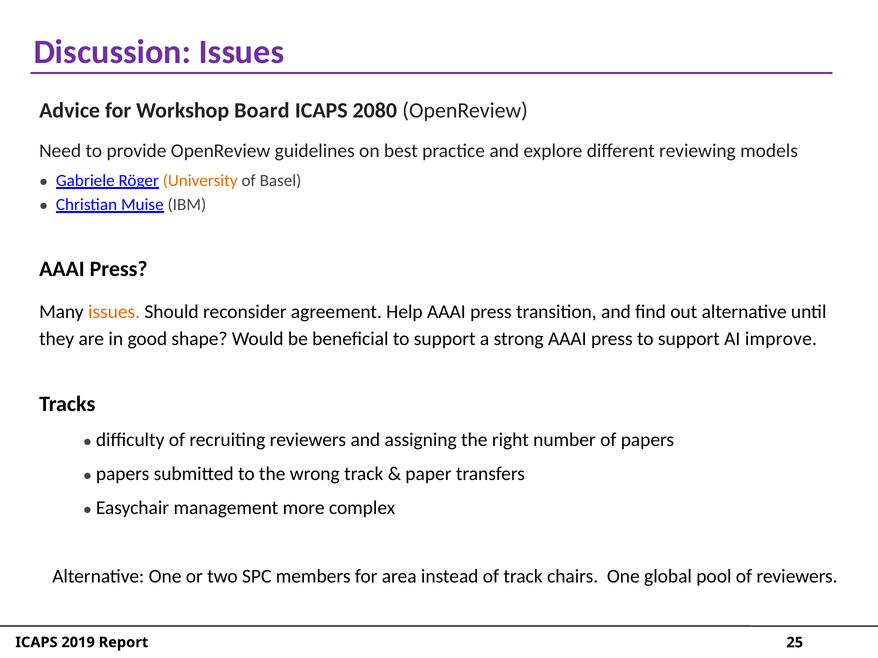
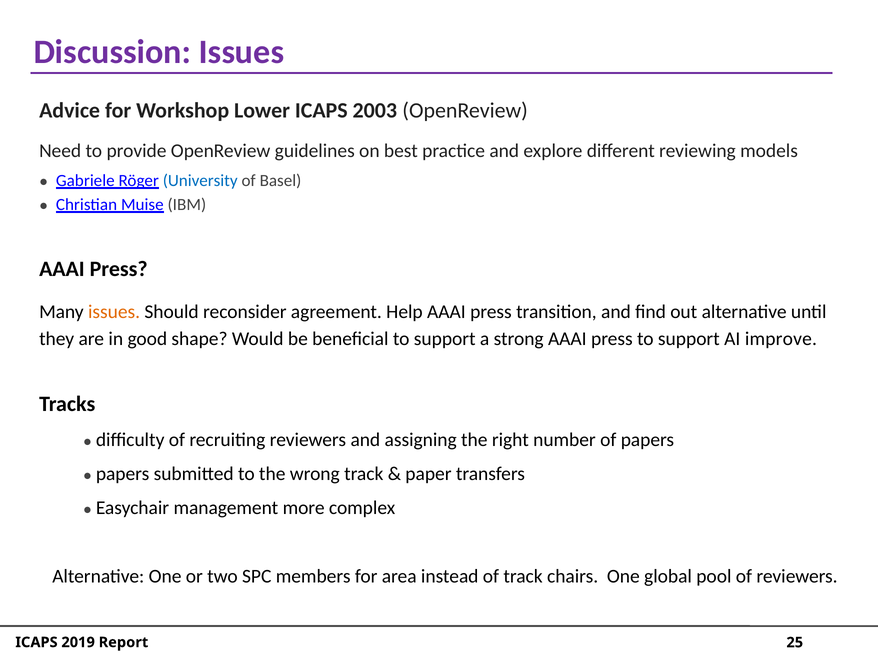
Board: Board -> Lower (262, 111)
2080: 2080 -> 2003 (375, 111)
University colour: orange -> blue (200, 181)
